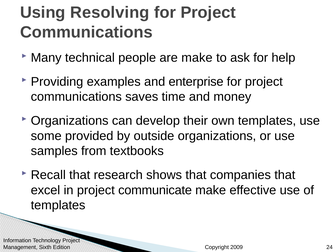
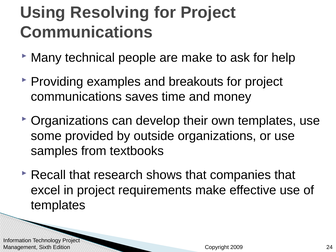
enterprise: enterprise -> breakouts (196, 82)
communicate: communicate -> requirements (155, 190)
